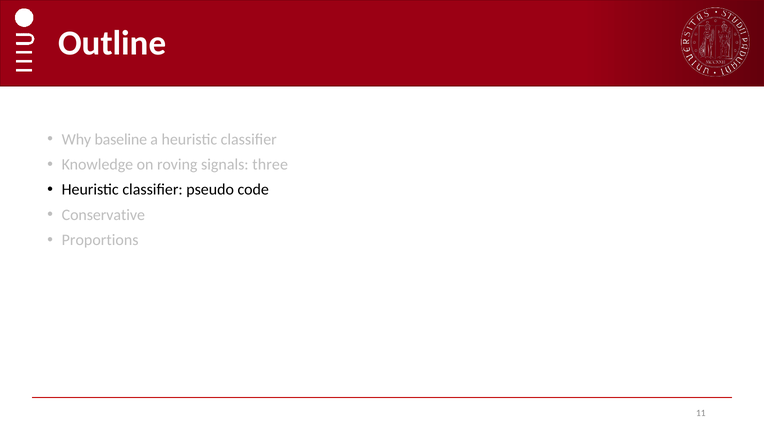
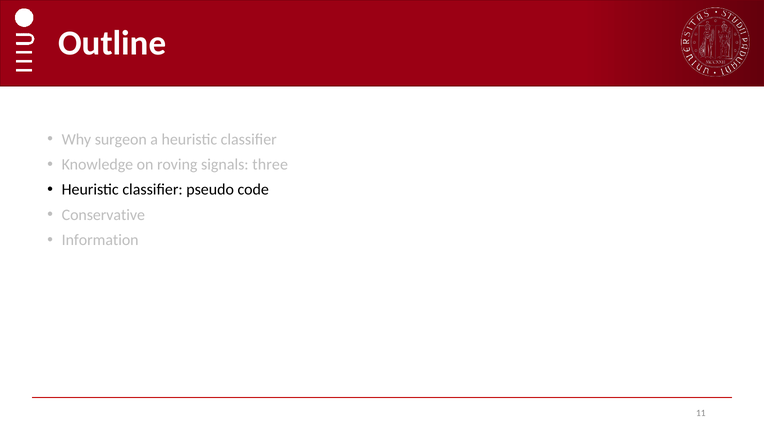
baseline: baseline -> surgeon (121, 139)
Proportions: Proportions -> Information (100, 240)
